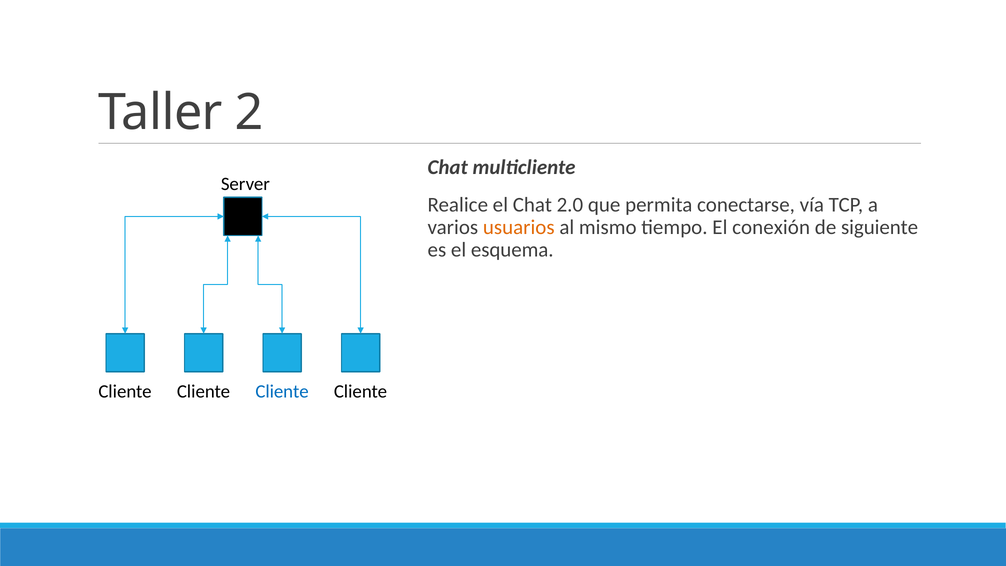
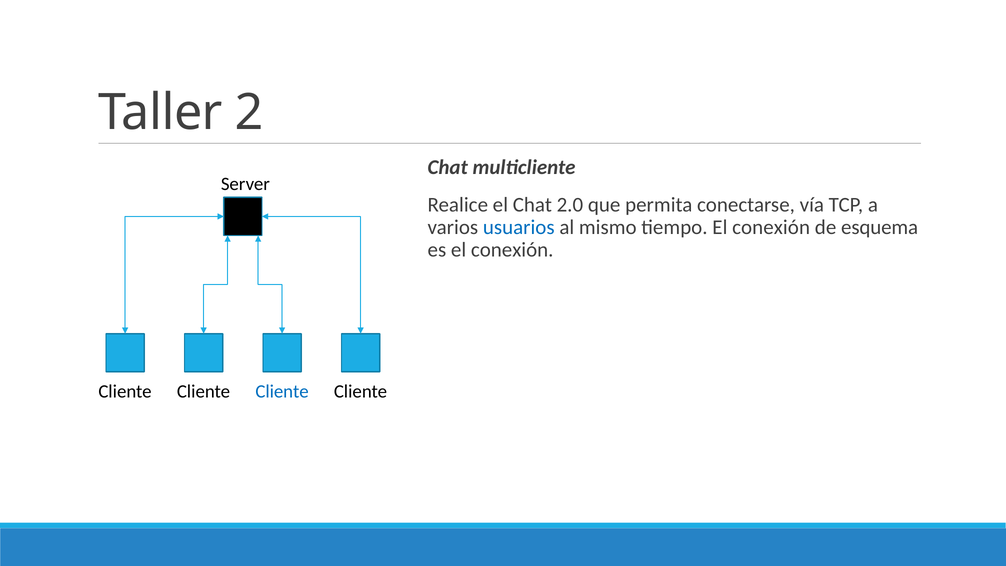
usuarios colour: orange -> blue (519, 227)
siguiente: siguiente -> esquema (880, 227)
es el esquema: esquema -> conexión (512, 250)
